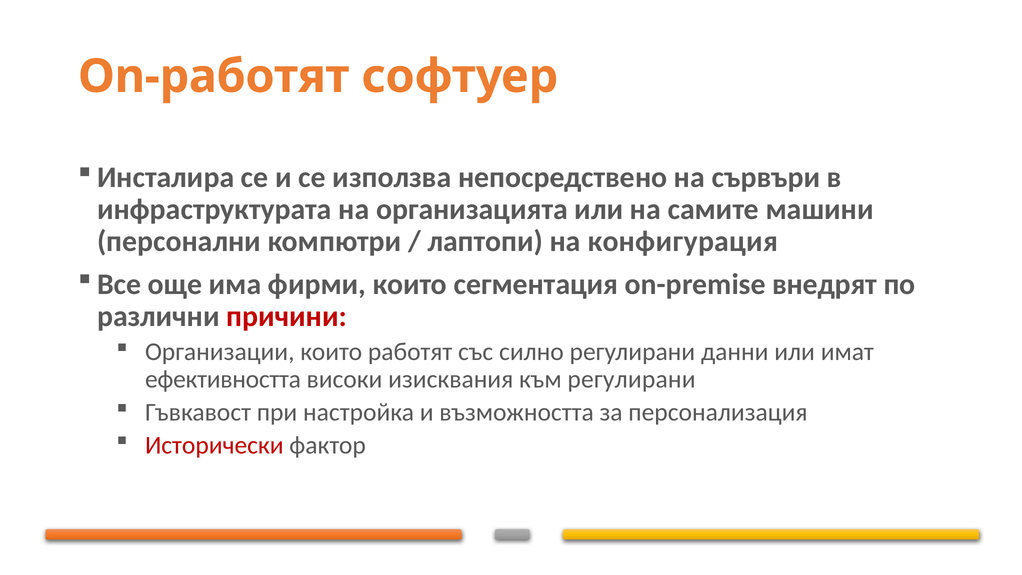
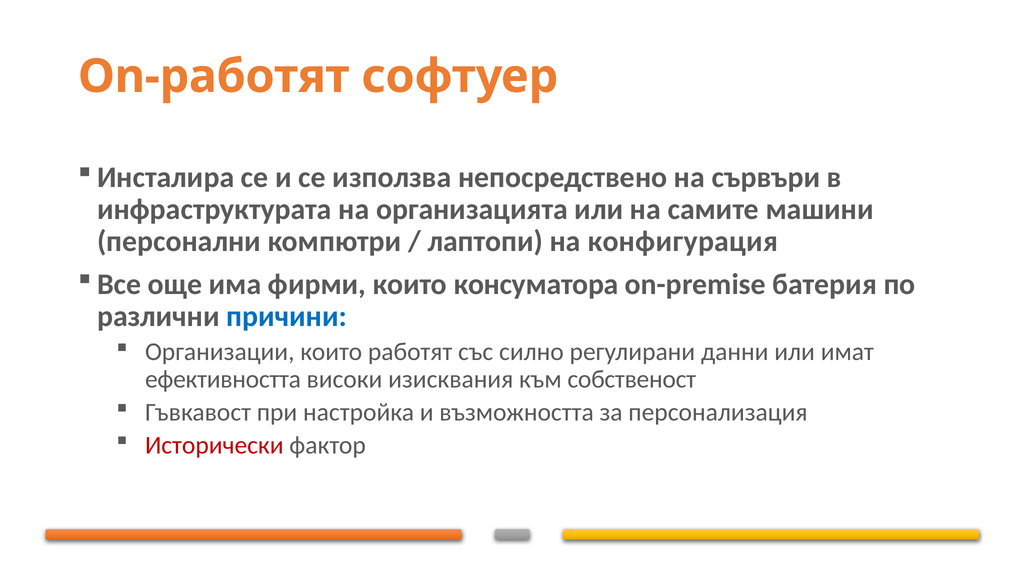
сегментация: сегментация -> консуматора (536, 284)
внедрят: внедрят -> батерия (825, 284)
причини colour: red -> blue (287, 317)
към регулирани: регулирани -> собственост (632, 379)
